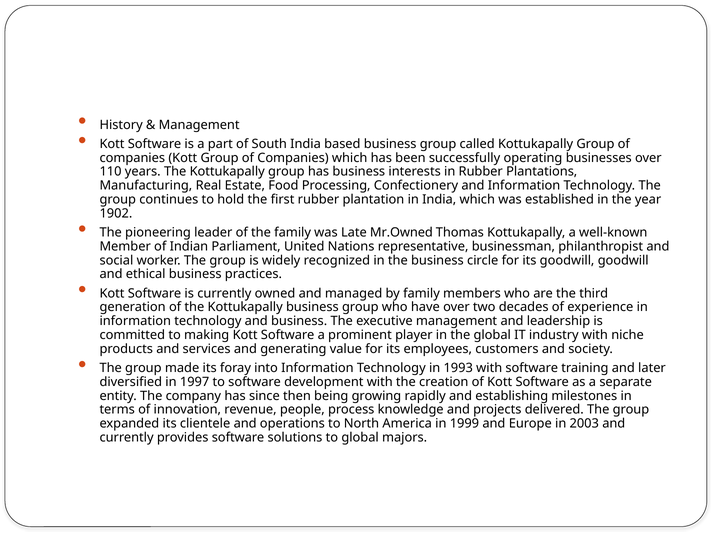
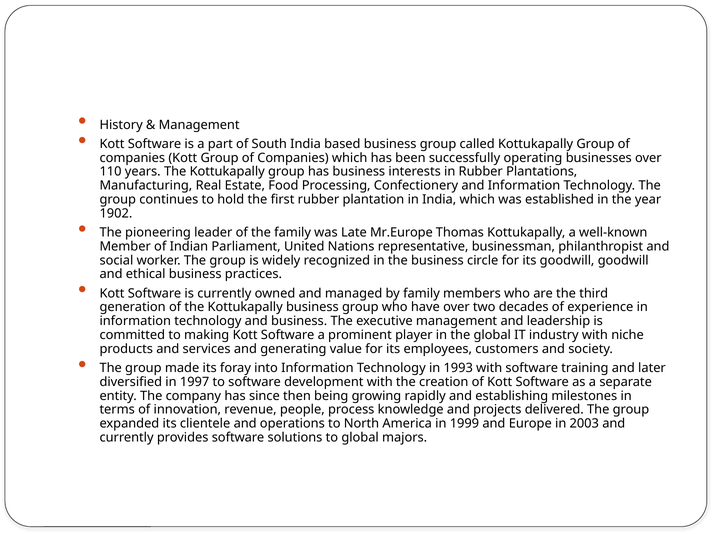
Mr.Owned: Mr.Owned -> Mr.Europe (401, 233)
